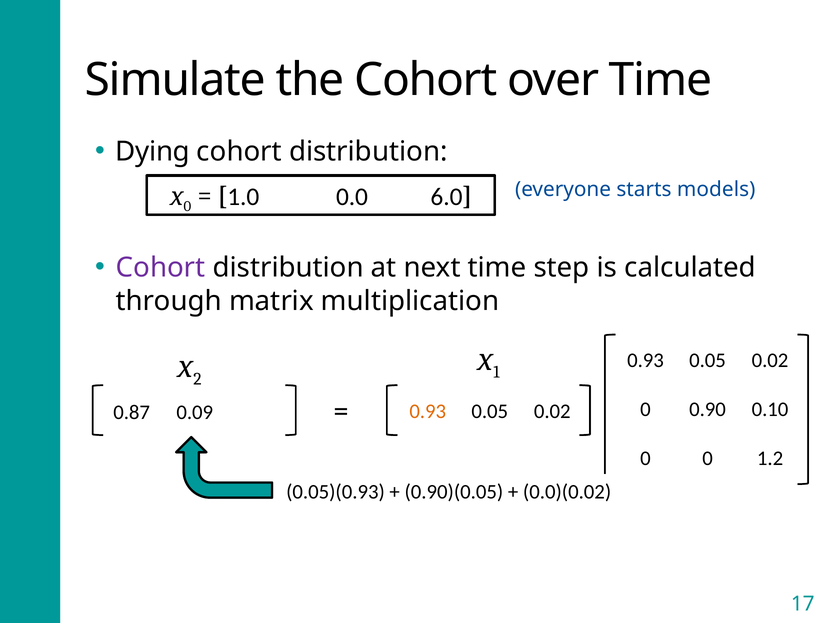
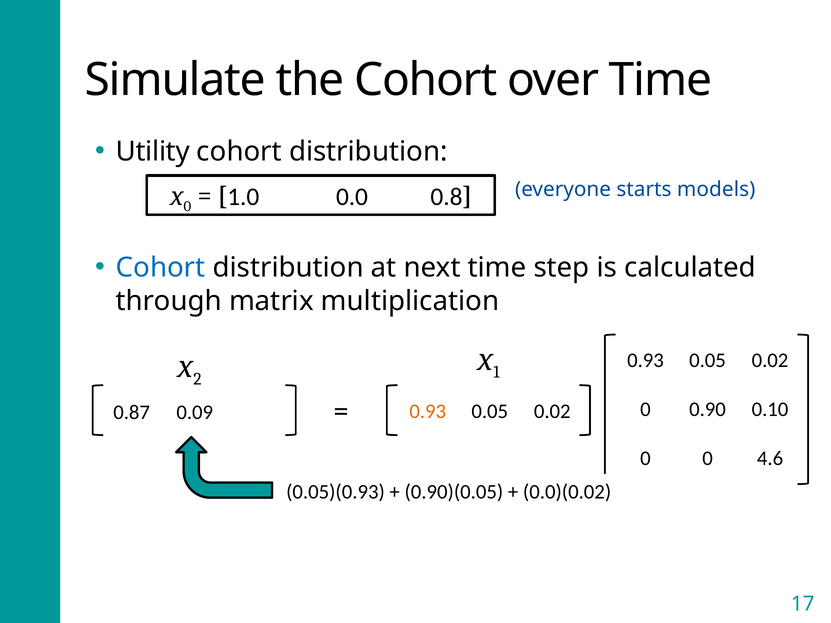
Dying: Dying -> Utility (153, 152)
6.0: 6.0 -> 0.8 (447, 197)
Cohort colour: purple -> blue (161, 268)
1.2: 1.2 -> 4.6 (770, 459)
